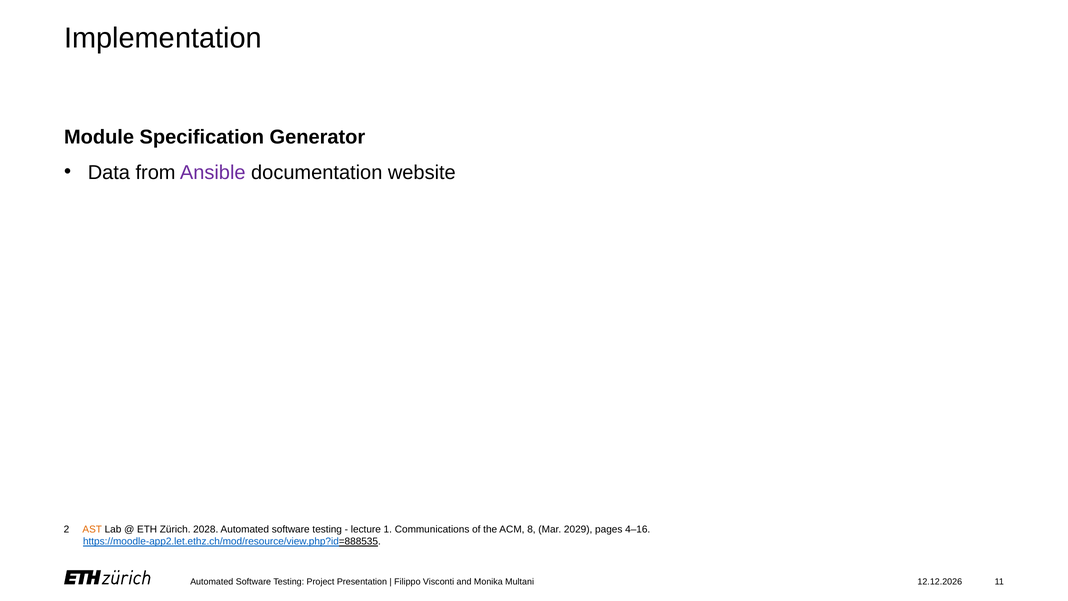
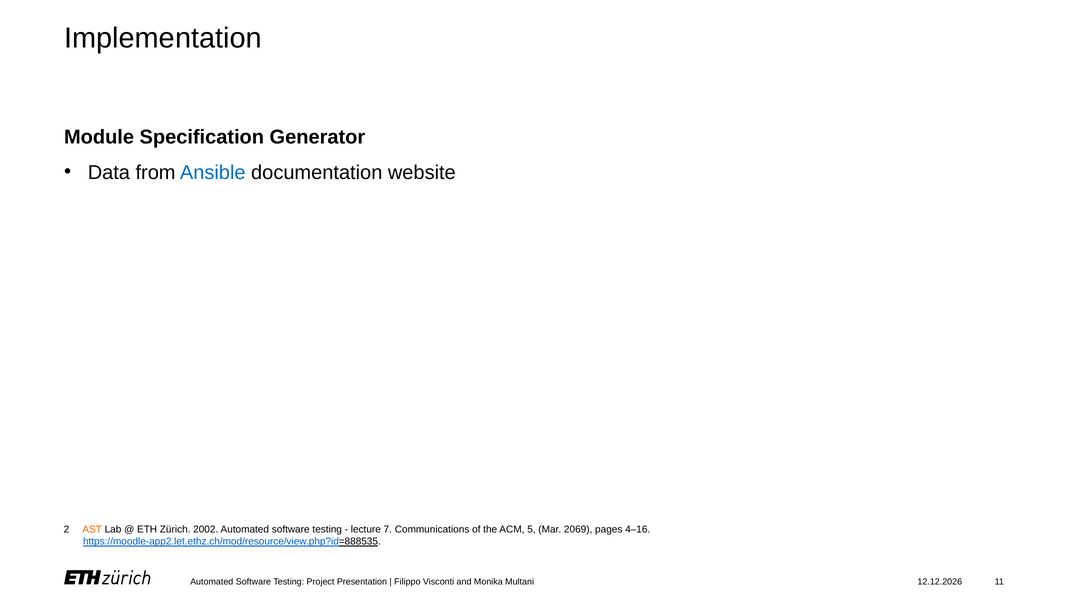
Ansible colour: purple -> blue (213, 172)
2028: 2028 -> 2002 (206, 529)
1: 1 -> 7 (388, 529)
8: 8 -> 5 (531, 529)
2029: 2029 -> 2069 (578, 529)
